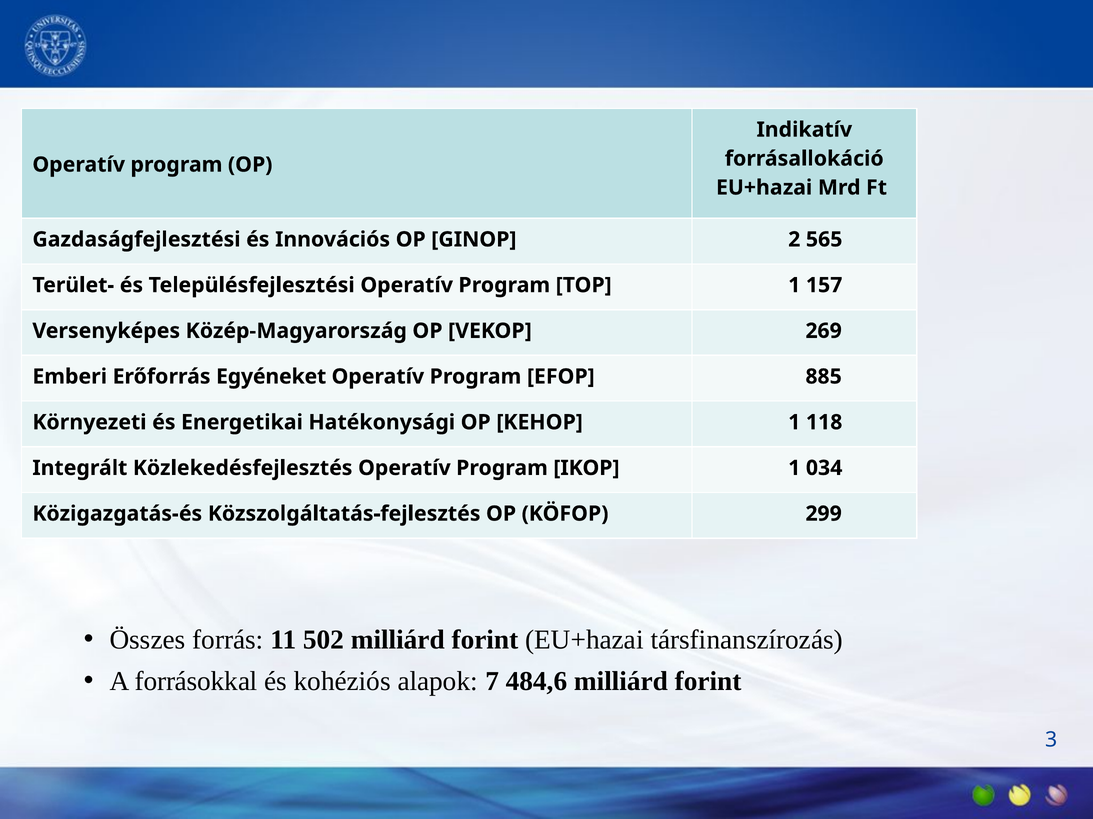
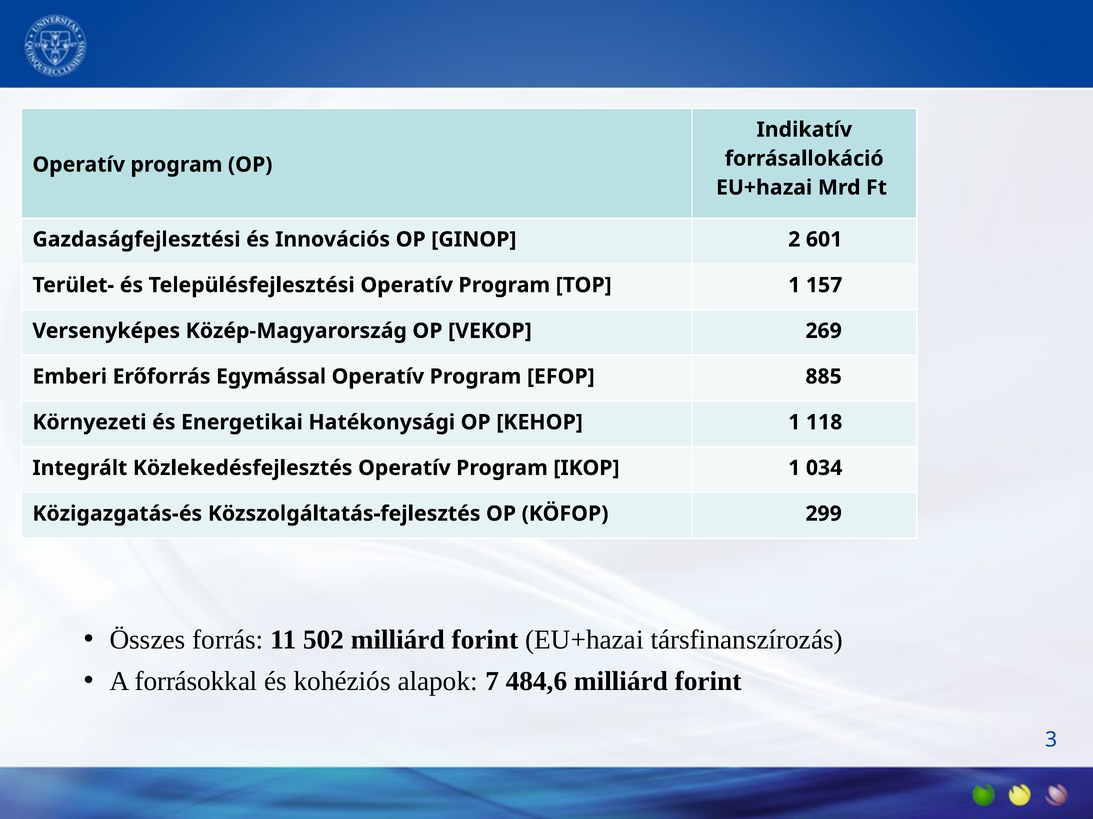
565: 565 -> 601 (824, 240)
Egyéneket: Egyéneket -> Egymással (271, 377)
